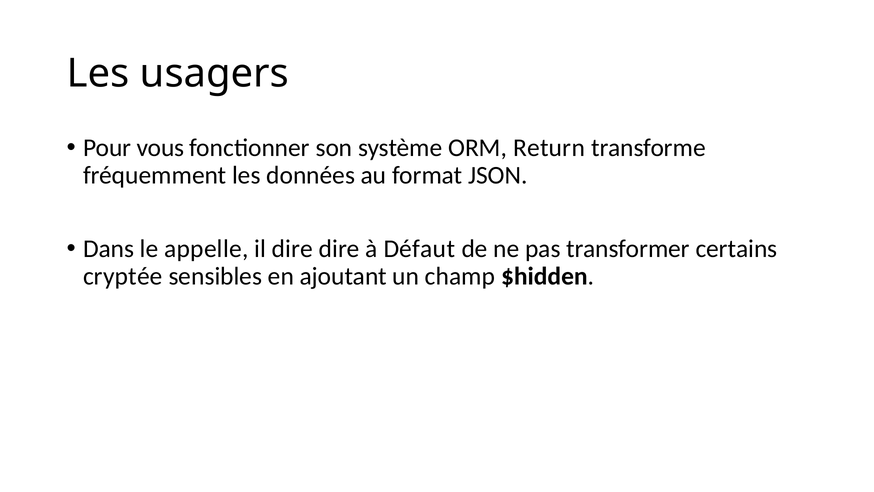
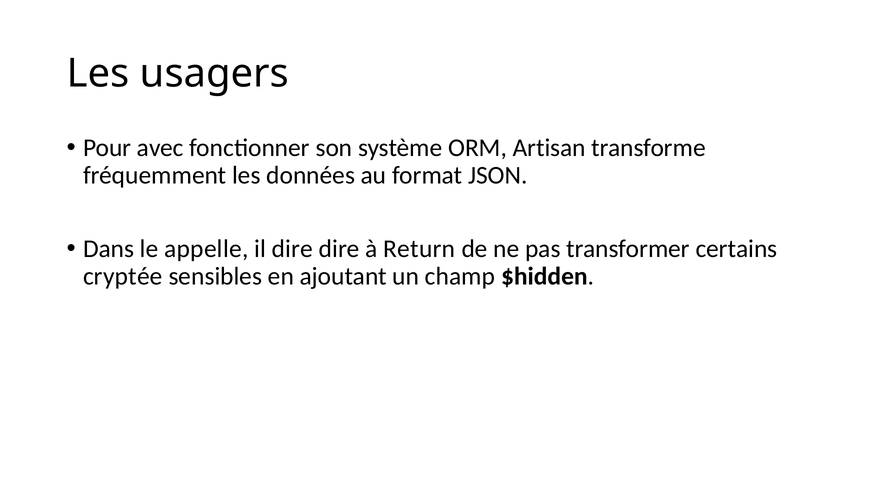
vous: vous -> avec (160, 148)
Return: Return -> Artisan (549, 148)
Défaut: Défaut -> Return (419, 249)
